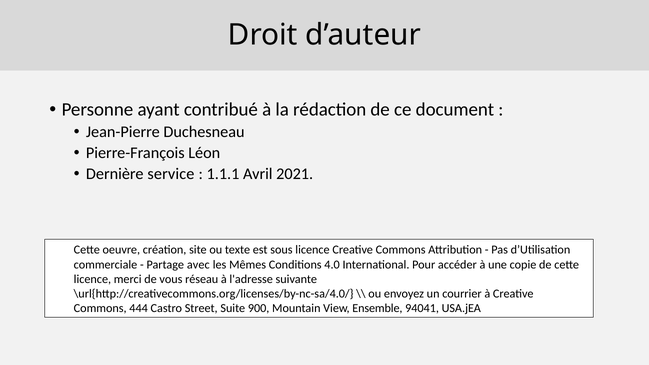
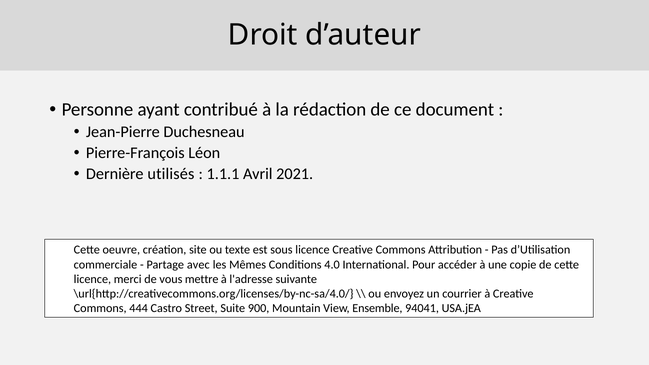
service: service -> utilisés (171, 174)
réseau: réseau -> mettre (202, 279)
